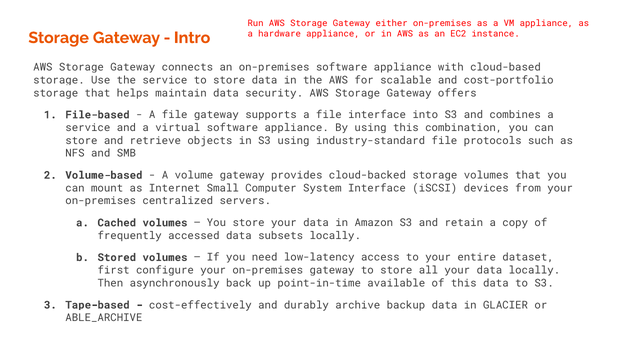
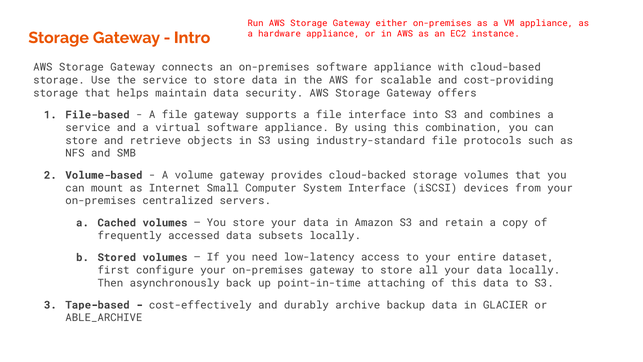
cost-portfolio: cost-portfolio -> cost-providing (509, 80)
available: available -> attaching (396, 283)
